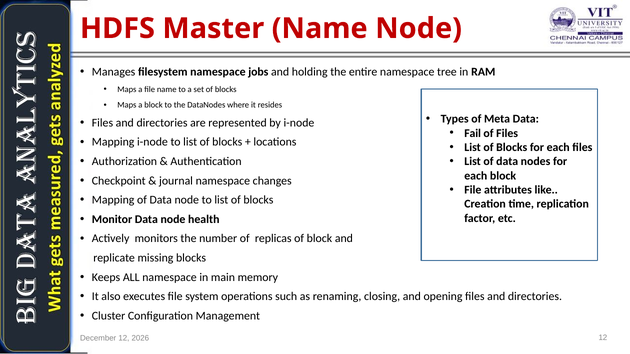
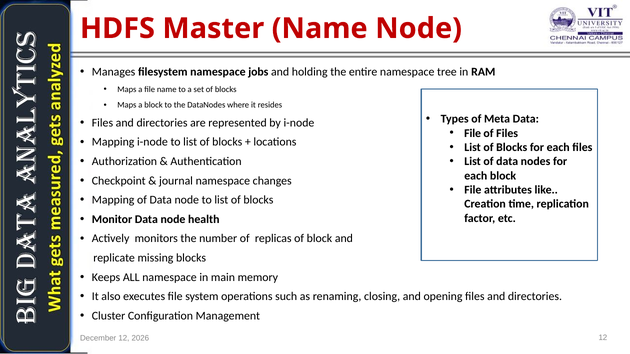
Fail: Fail -> File (473, 133)
